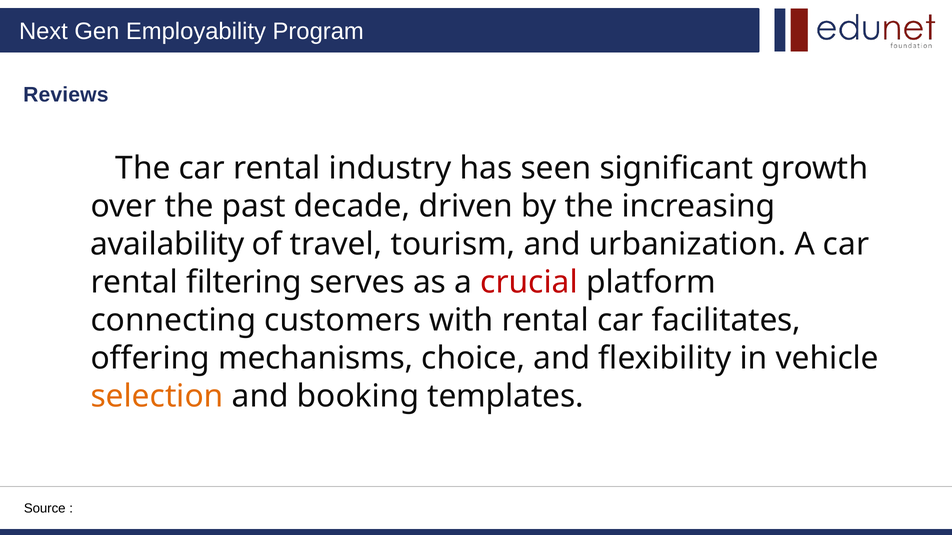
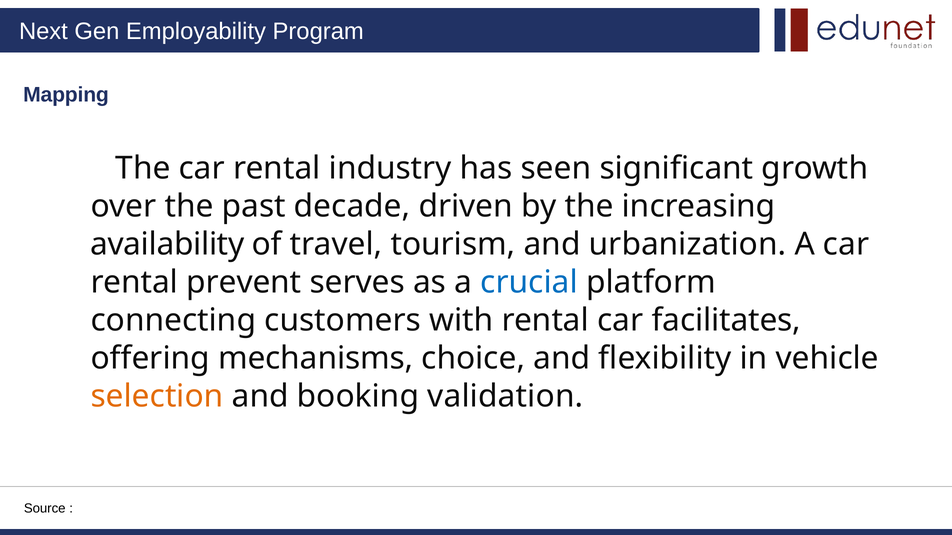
Reviews: Reviews -> Mapping (66, 95)
filtering: filtering -> prevent (244, 283)
crucial colour: red -> blue (529, 283)
templates: templates -> validation (505, 397)
